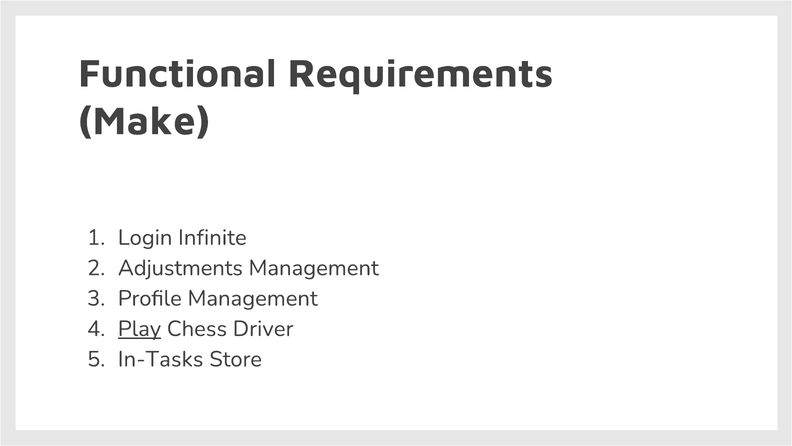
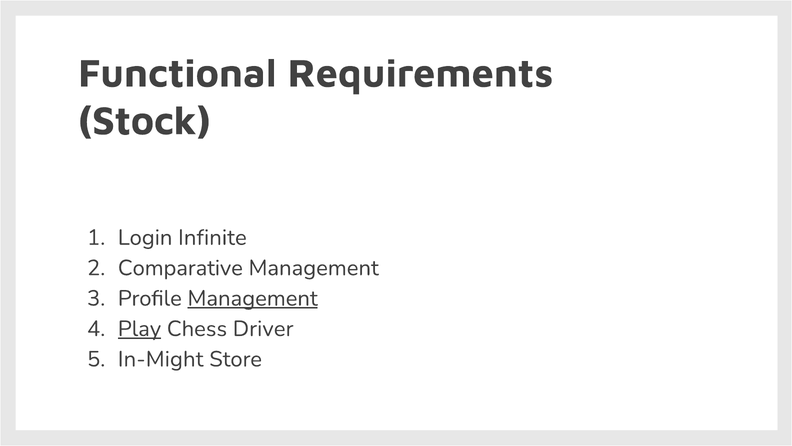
Make: Make -> Stock (144, 121)
Adjustments: Adjustments -> Comparative (180, 268)
Management underline: none -> present (253, 298)
In-Tasks: In-Tasks -> In-Might (161, 359)
